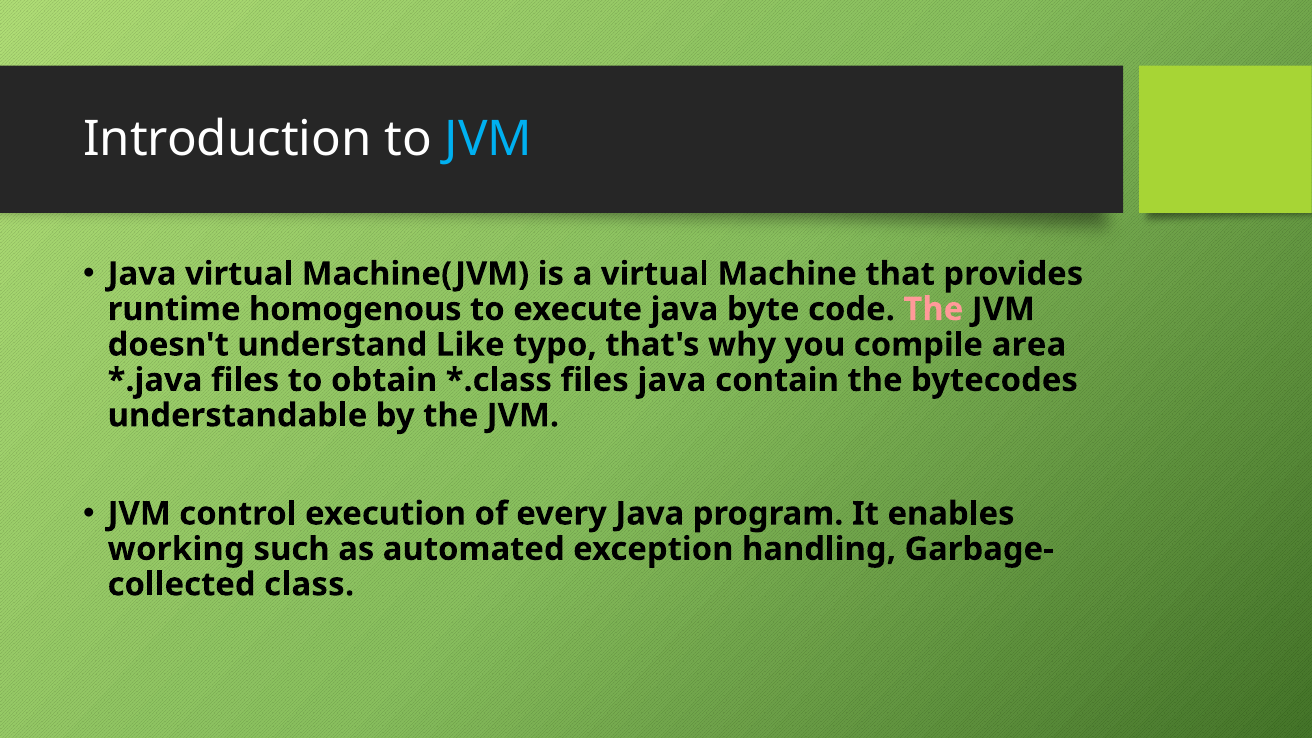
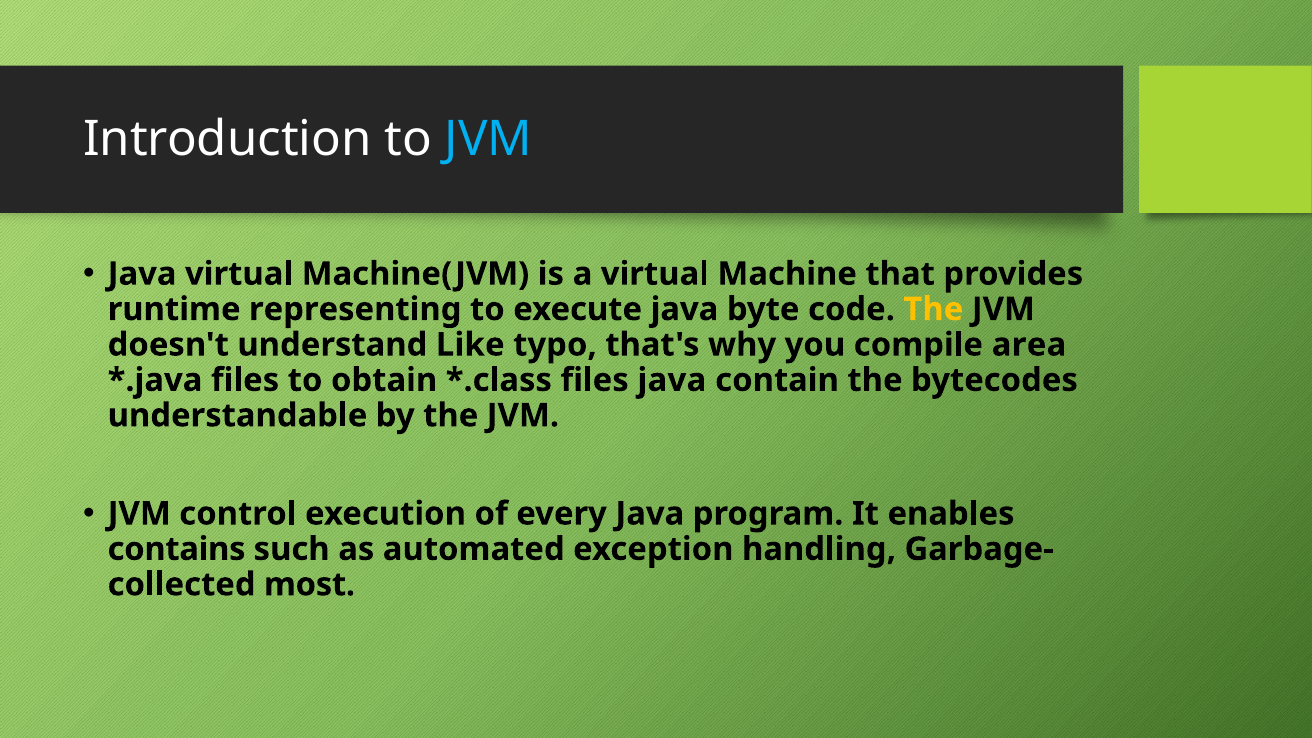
homogenous: homogenous -> representing (355, 309)
The colour: pink -> yellow (933, 309)
working: working -> contains (177, 549)
class: class -> most (309, 585)
